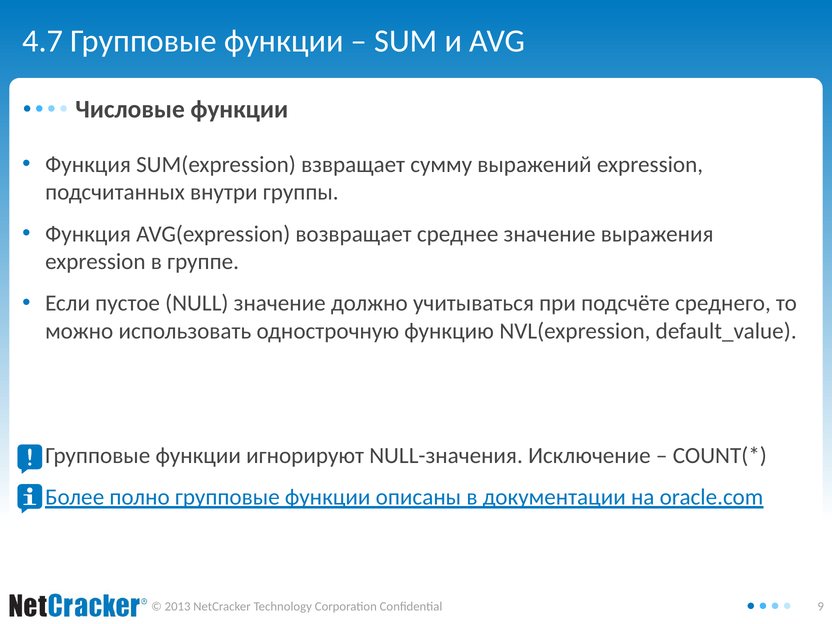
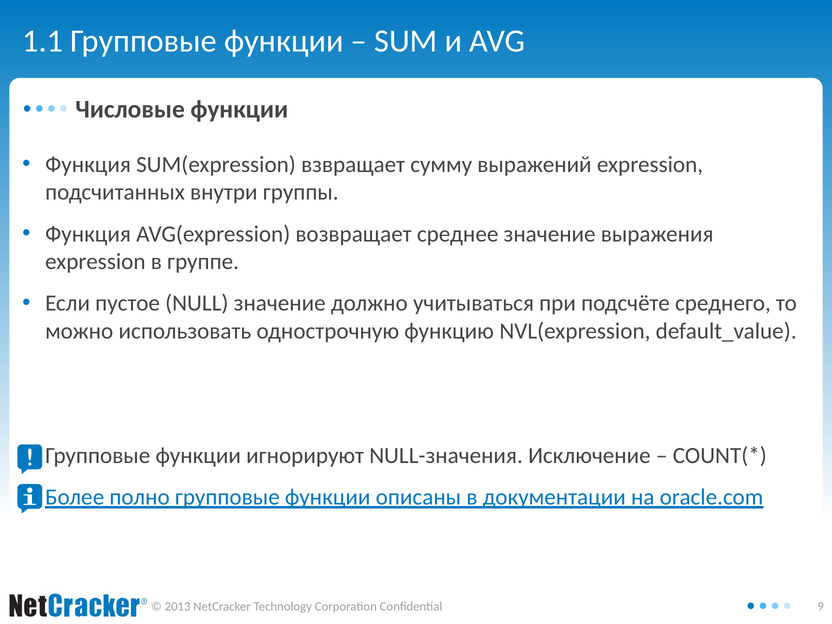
4.7: 4.7 -> 1.1 (43, 41)
